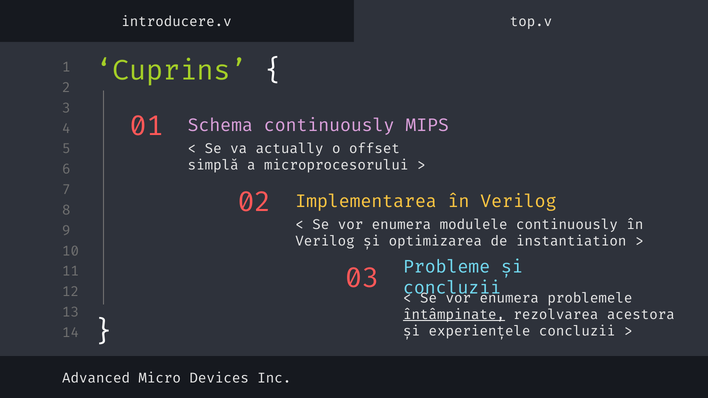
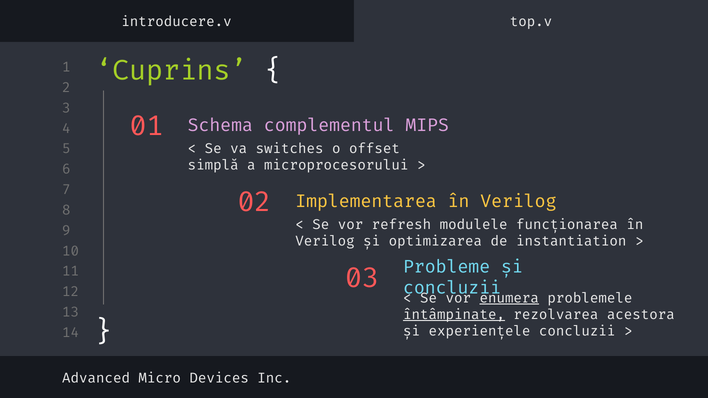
Schema continuously: continuously -> complementul (329, 126)
actually: actually -> switches (290, 149)
enumera: enumera -> refresh (401, 225)
modulele continuously: continuously -> funcționarea (567, 225)
enumera underline: none -> present (509, 298)
